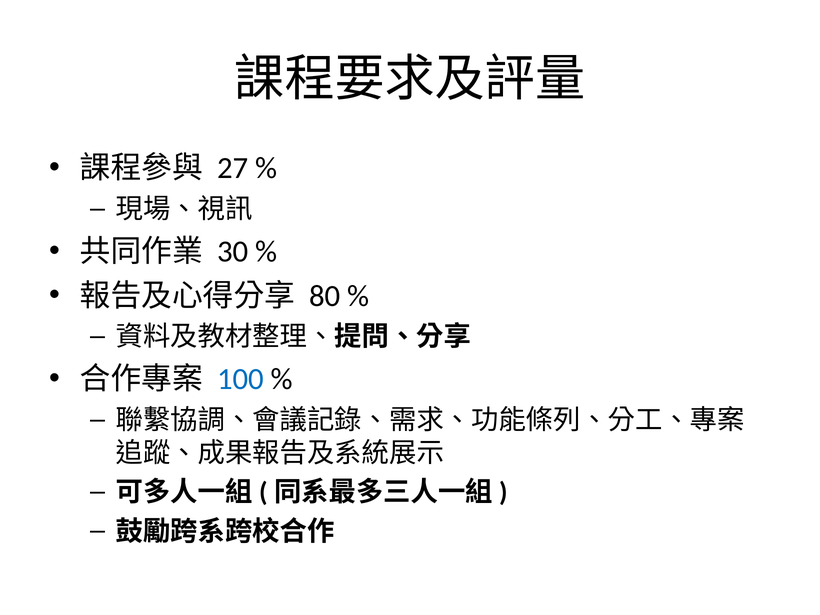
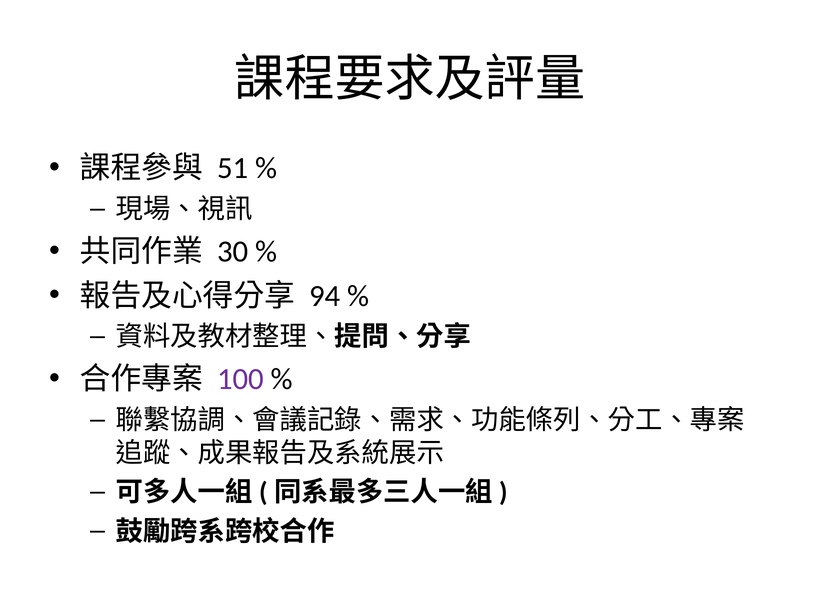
27: 27 -> 51 (233, 168)
80: 80 -> 94 (325, 296)
100 colour: blue -> purple (241, 379)
